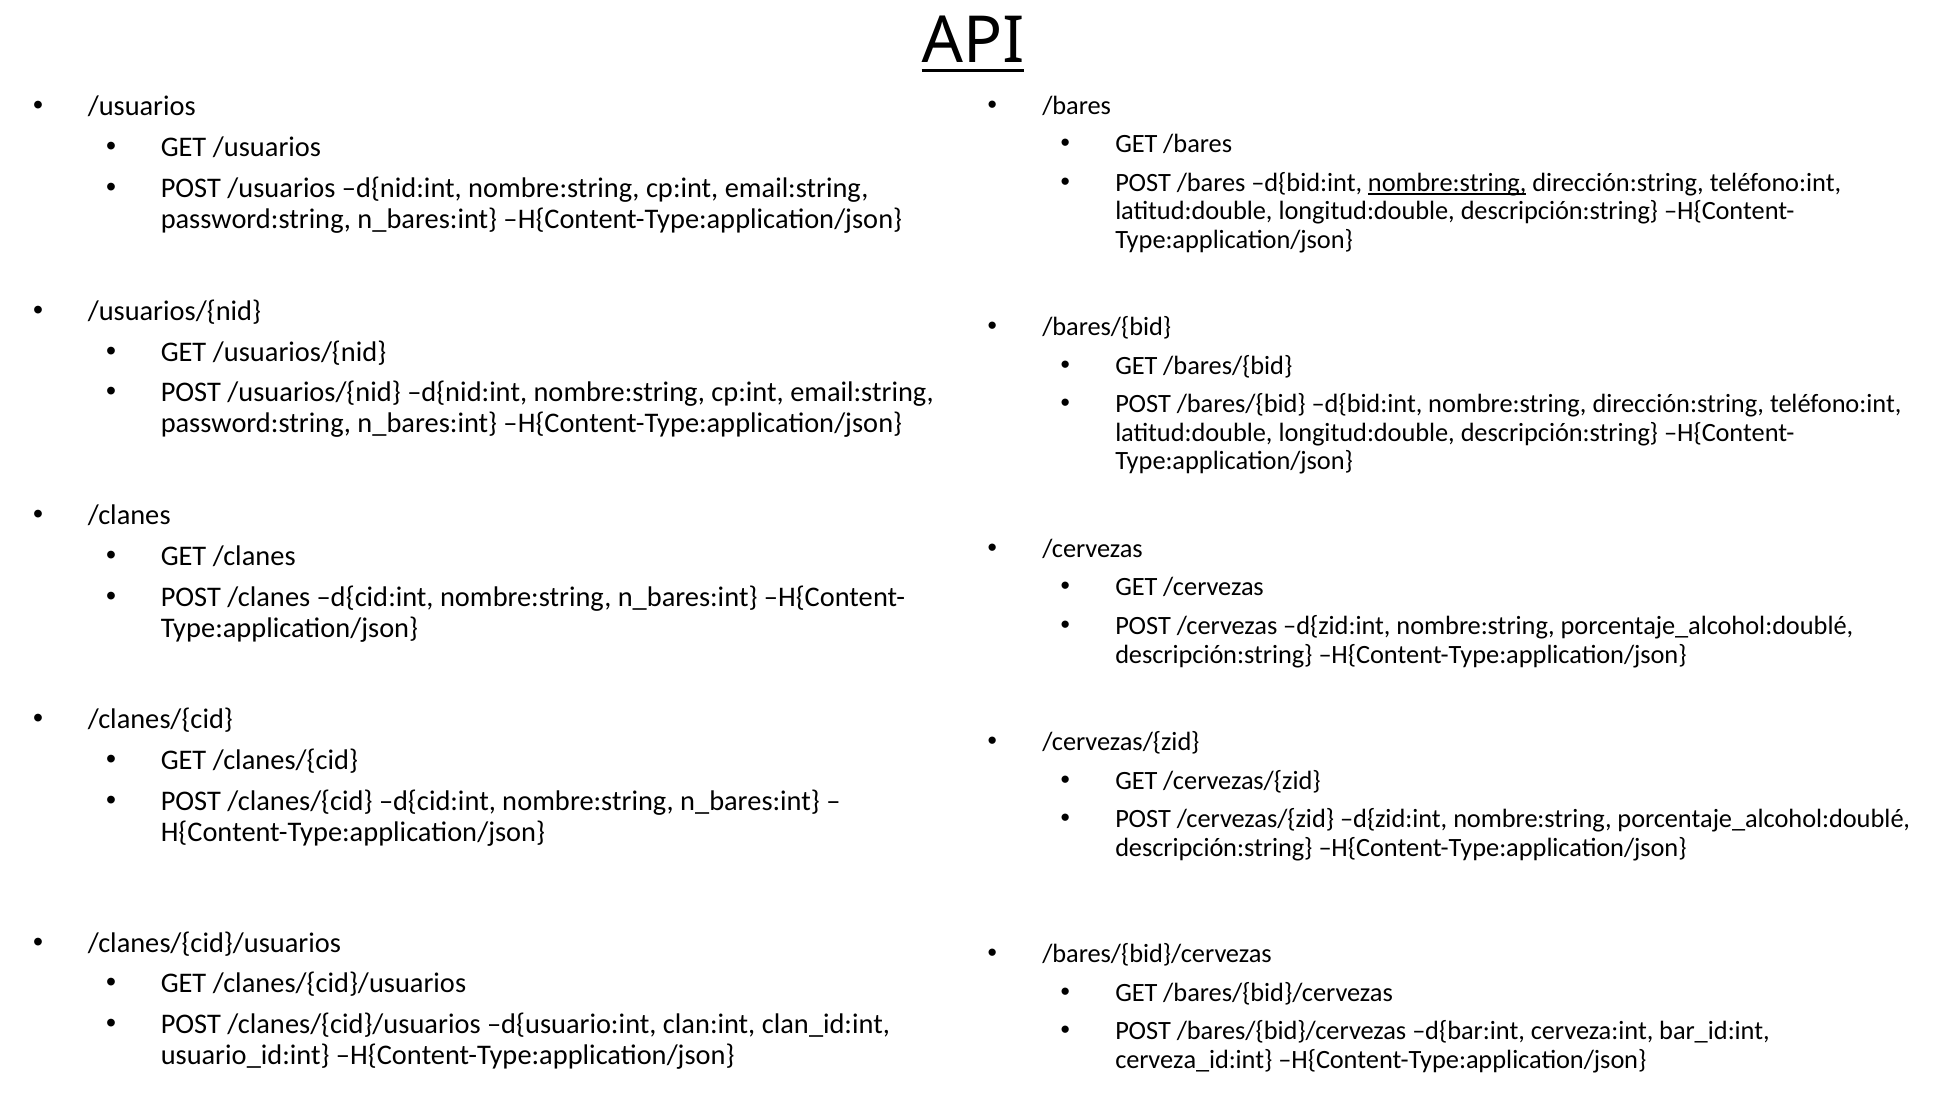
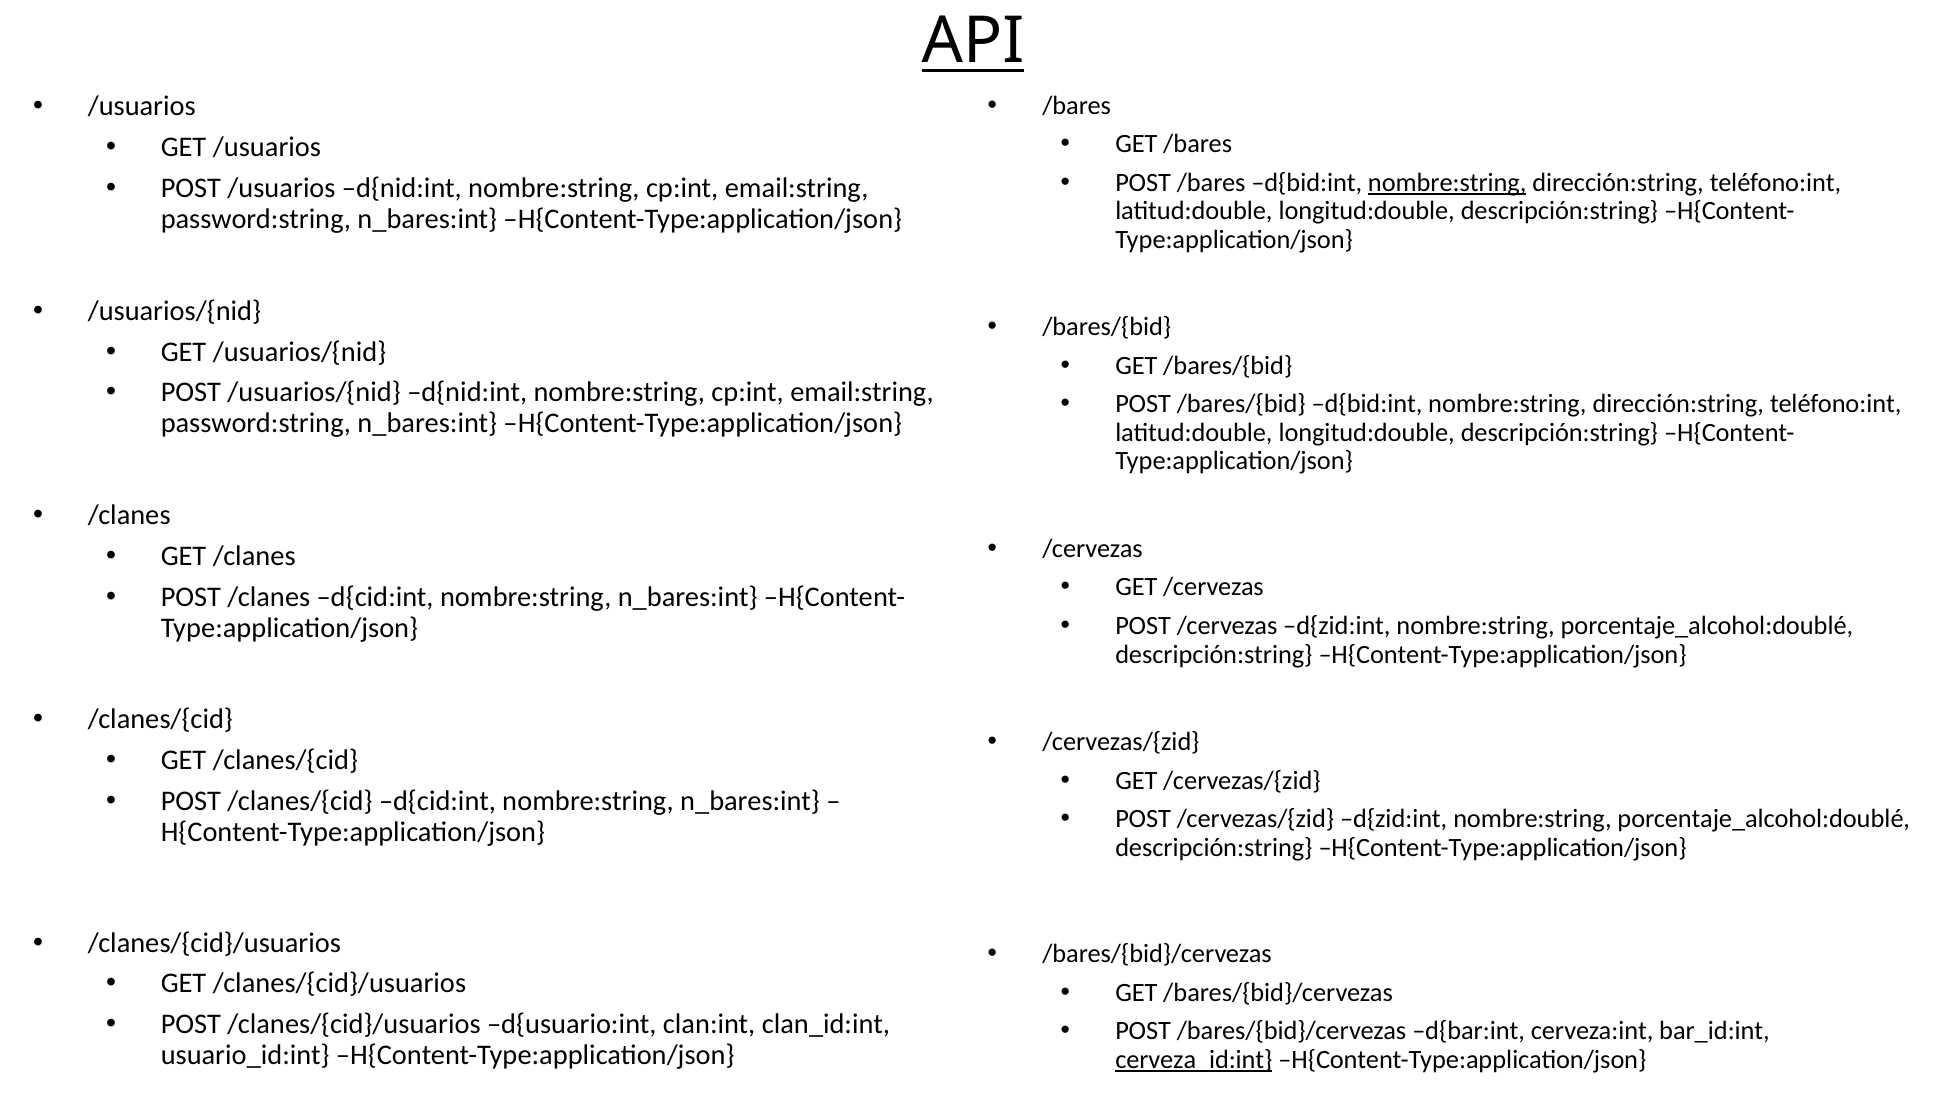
cerveza_id:int underline: none -> present (1194, 1059)
